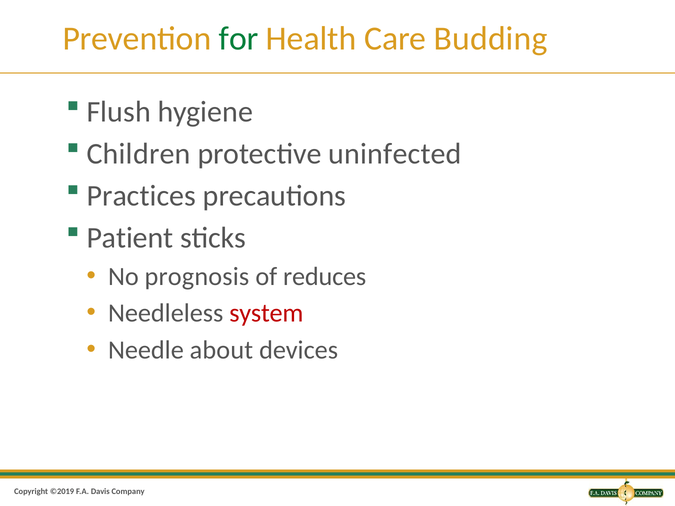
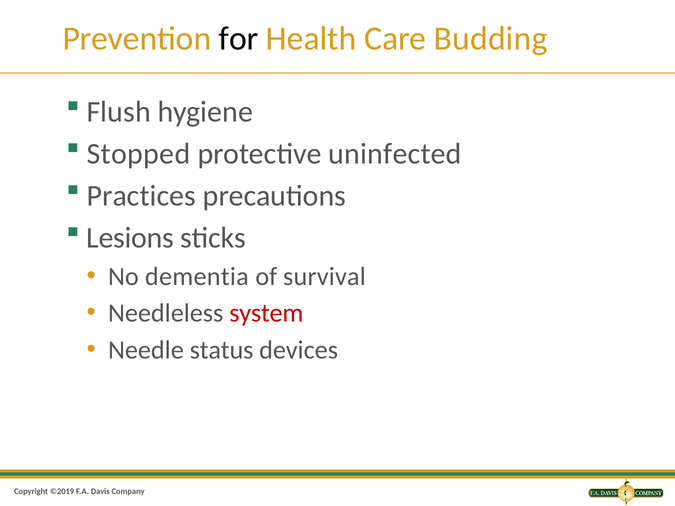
for colour: green -> black (239, 39)
Children: Children -> Stopped (139, 154)
Patient: Patient -> Lesions (130, 238)
prognosis: prognosis -> dementia (197, 277)
reduces: reduces -> survival (324, 277)
about: about -> status (222, 350)
